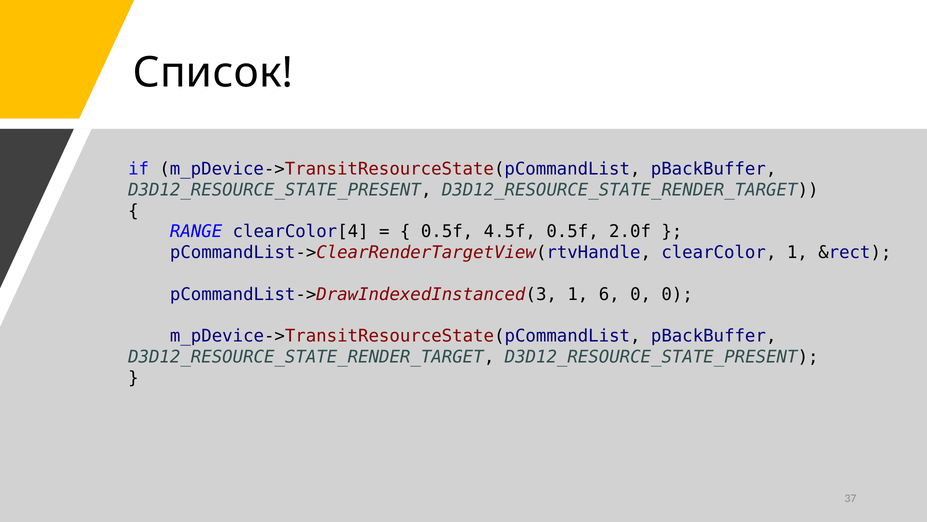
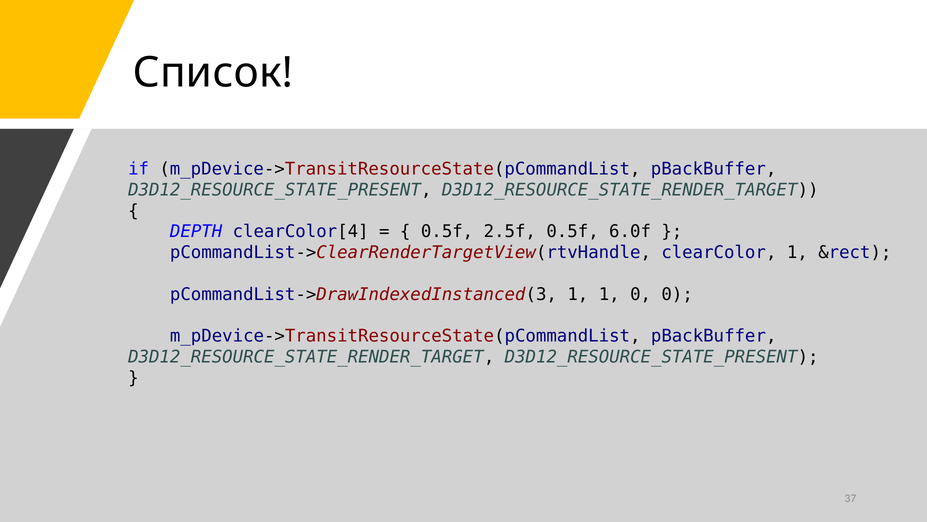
RANGE: RANGE -> DEPTH (196, 231)
4.5f: 4.5f -> 2.5f (510, 231)
2.0f: 2.0f -> 6.0f (630, 231)
1 6: 6 -> 1 (609, 294)
